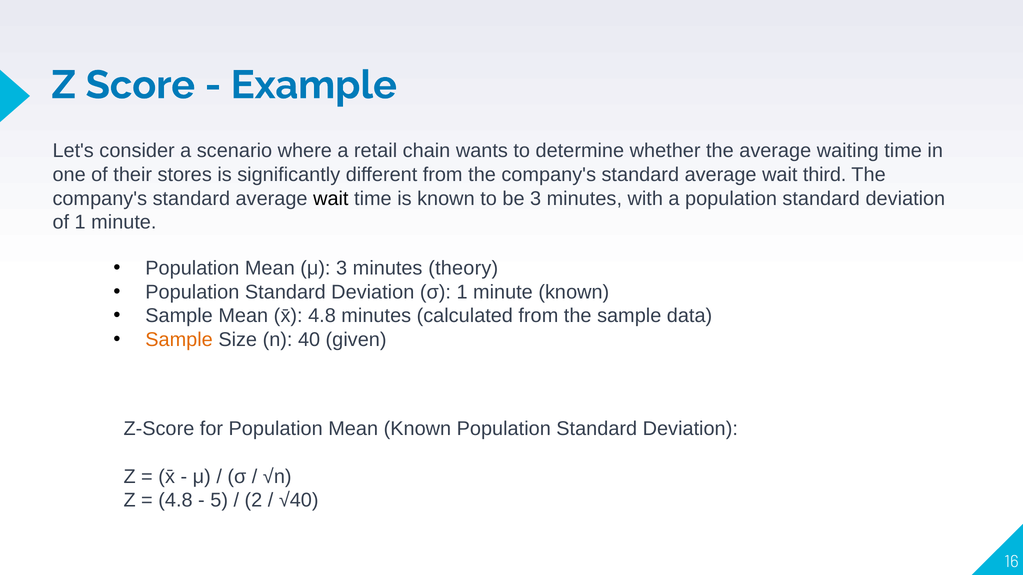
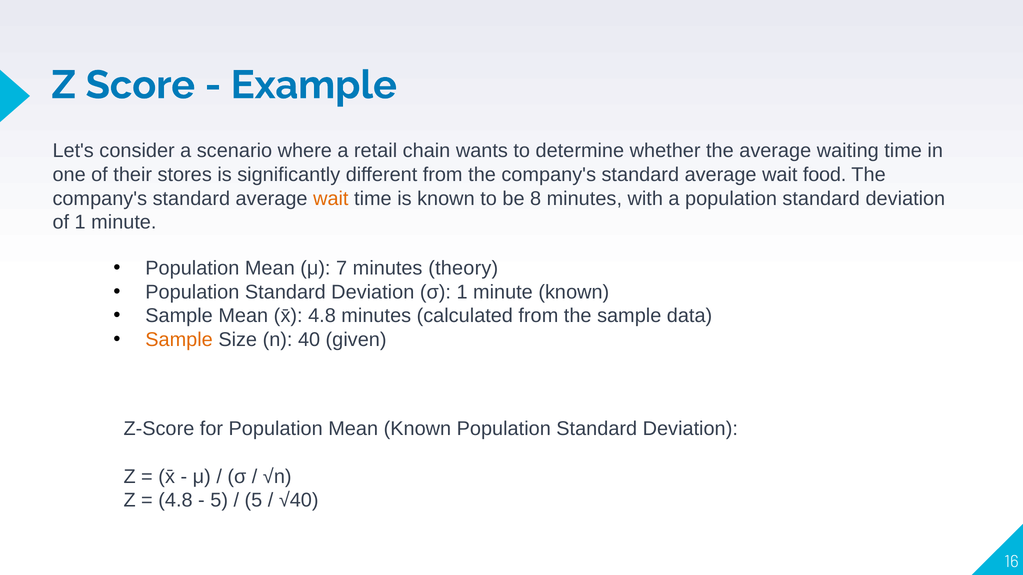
third: third -> food (825, 175)
wait colour: black -> orange (331, 199)
be 3: 3 -> 8 (536, 199)
μ 3: 3 -> 7 (342, 268)
2: 2 -> 5 (253, 501)
